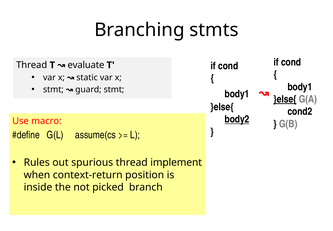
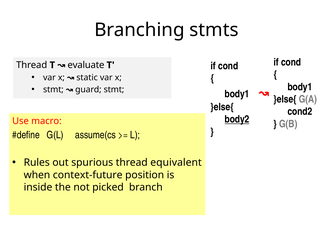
}else{ underline: present -> none (285, 99)
implement: implement -> equivalent (176, 162)
context-return: context-return -> context-future (88, 175)
